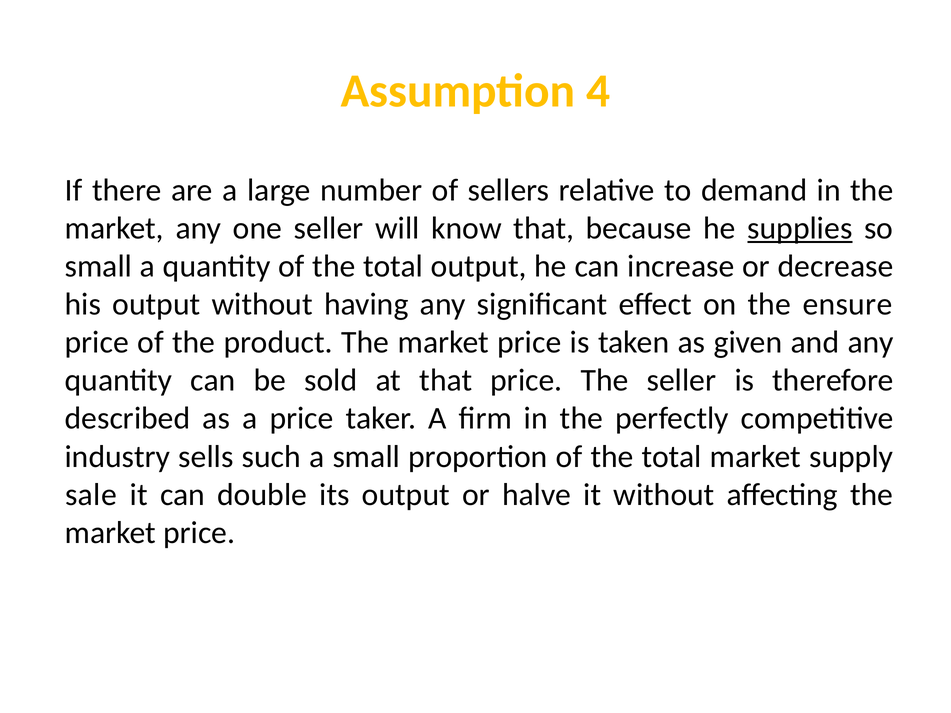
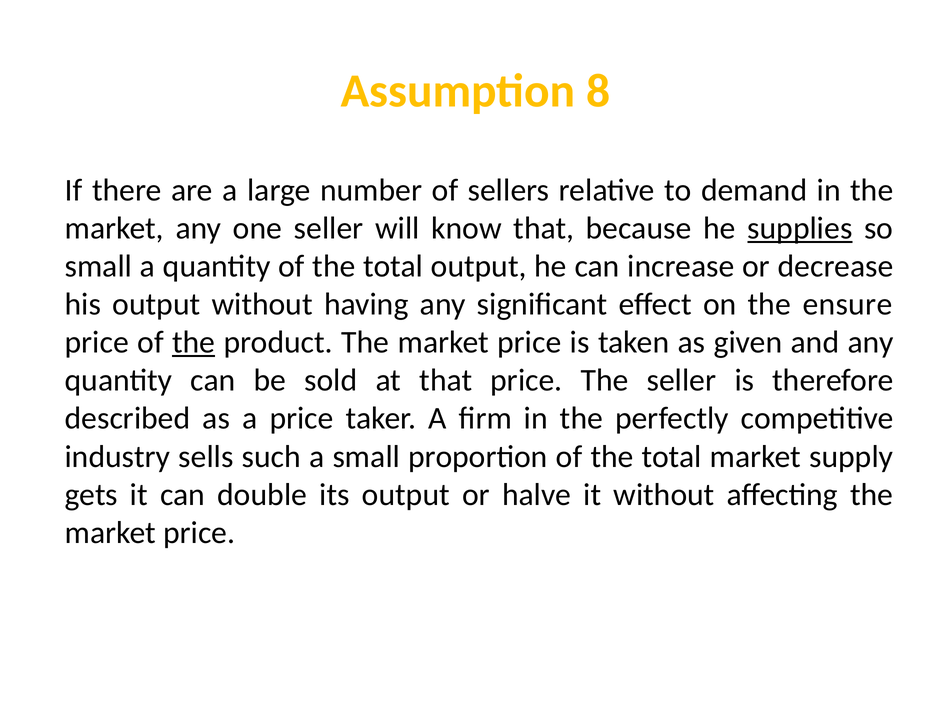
4: 4 -> 8 (598, 91)
the underline: none -> present (194, 343)
sale: sale -> gets (91, 495)
